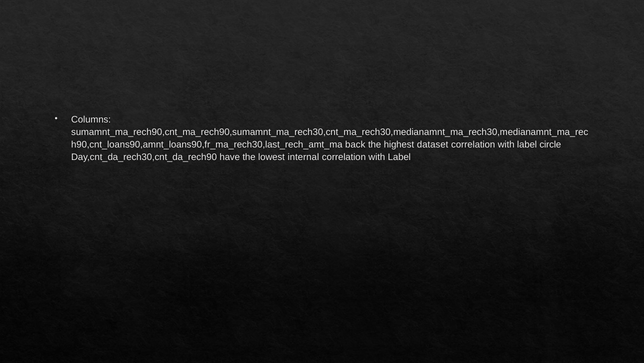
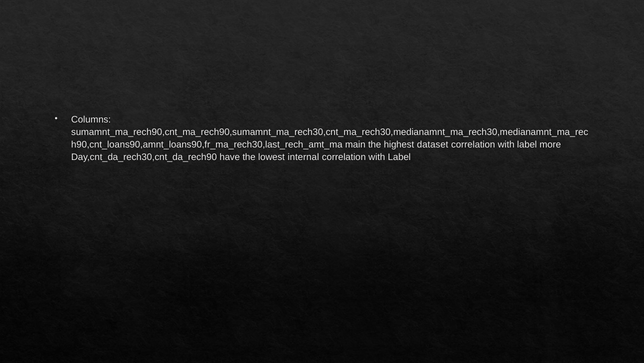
back: back -> main (355, 144)
circle: circle -> more (550, 144)
